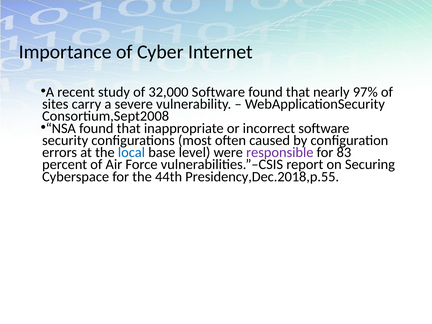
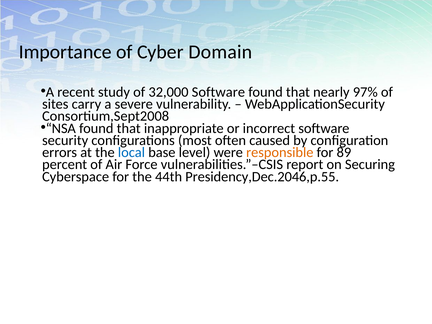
Internet: Internet -> Domain (220, 52)
responsible colour: purple -> orange (280, 152)
83: 83 -> 89 (344, 152)
Presidency,Dec.2018,p.55: Presidency,Dec.2018,p.55 -> Presidency,Dec.2046,p.55 (262, 177)
